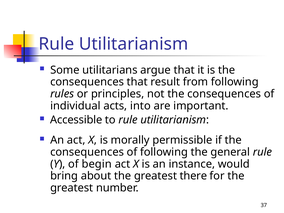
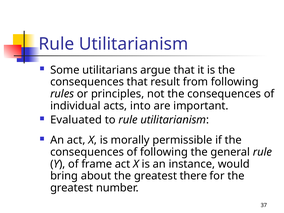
Accessible: Accessible -> Evaluated (76, 120)
begin: begin -> frame (97, 164)
